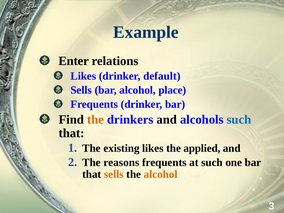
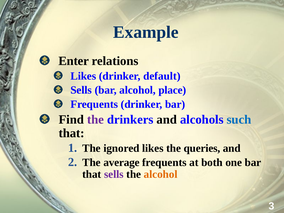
the colour: orange -> purple (95, 120)
existing: existing -> ignored (121, 148)
applied: applied -> queries (202, 148)
reasons: reasons -> average (122, 162)
at such: such -> both (212, 162)
sells colour: orange -> purple (114, 174)
